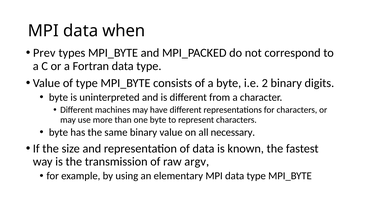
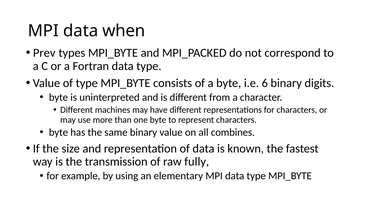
2: 2 -> 6 (265, 83)
necessary: necessary -> combines (233, 132)
argv: argv -> fully (197, 161)
